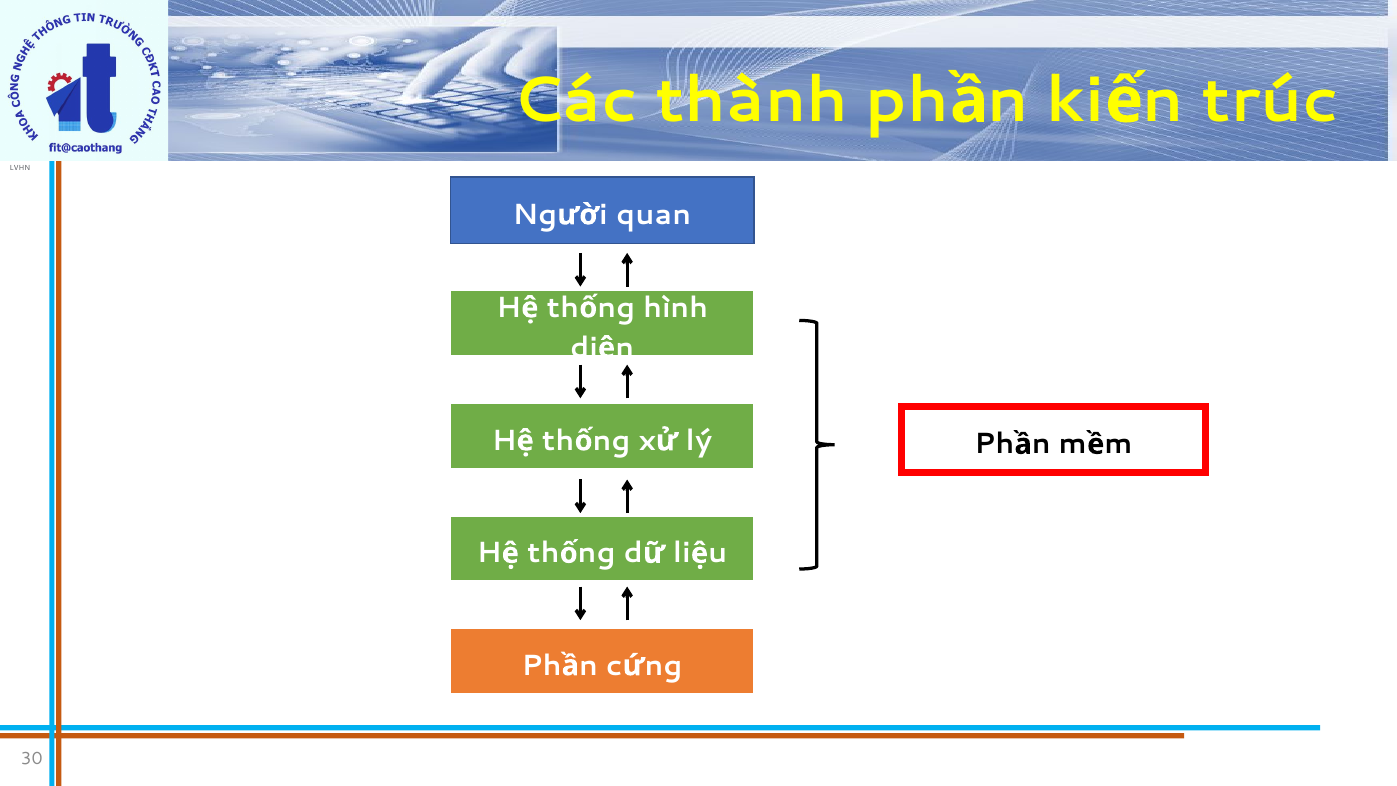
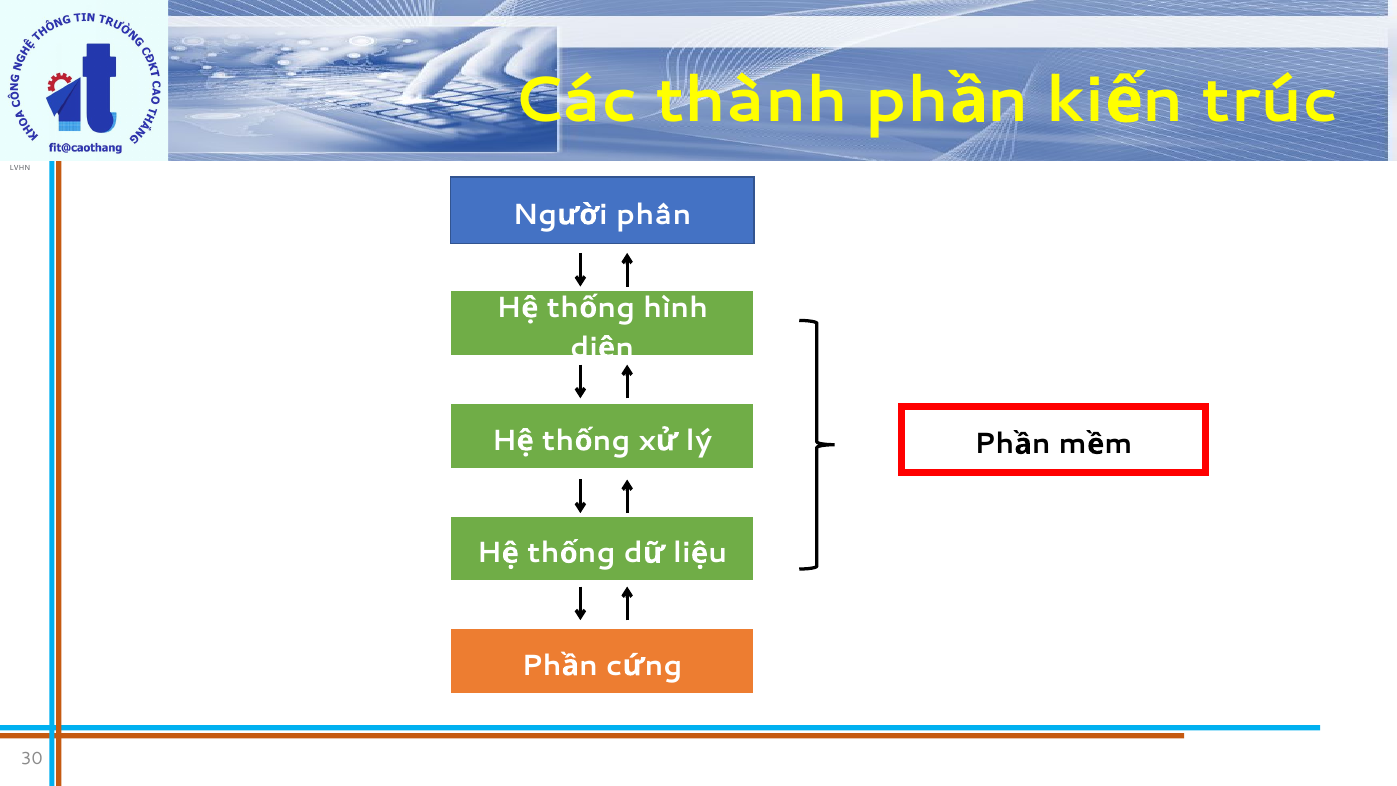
quan: quan -> phân (654, 215)
